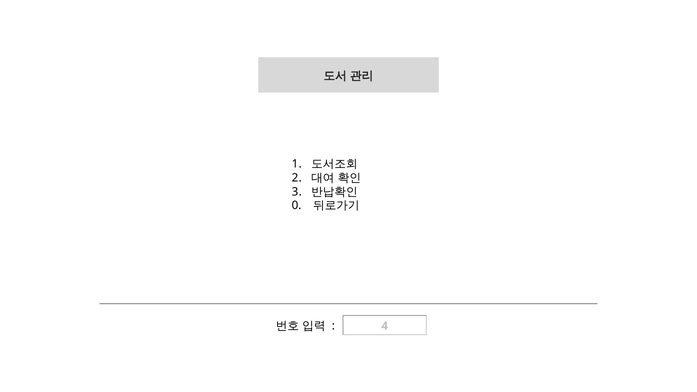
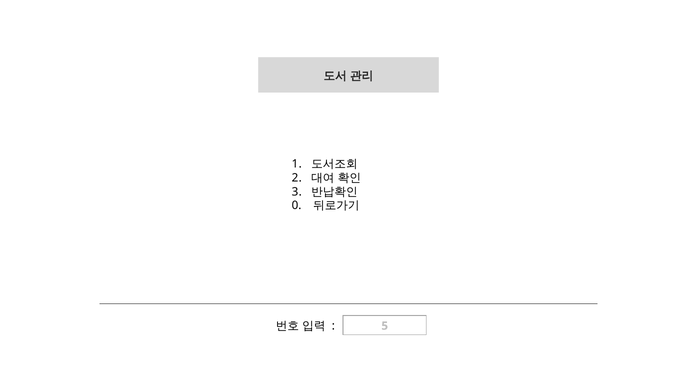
4: 4 -> 5 (385, 326)
